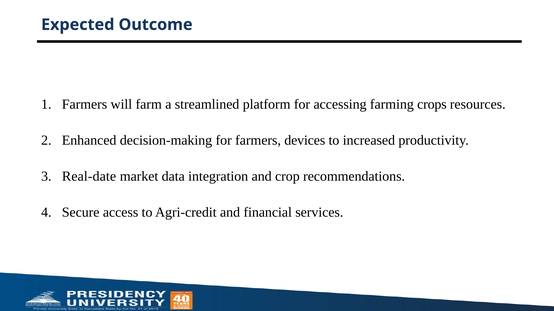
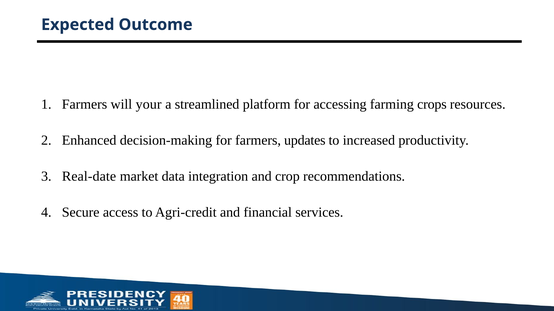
farm: farm -> your (149, 105)
devices: devices -> updates (305, 141)
